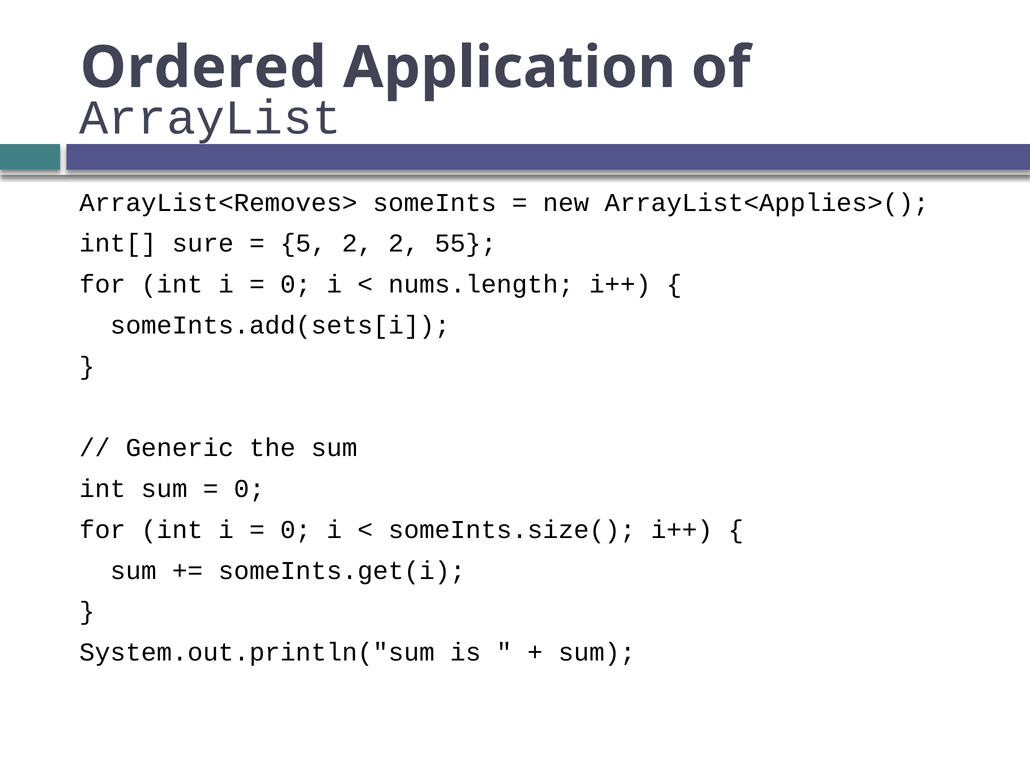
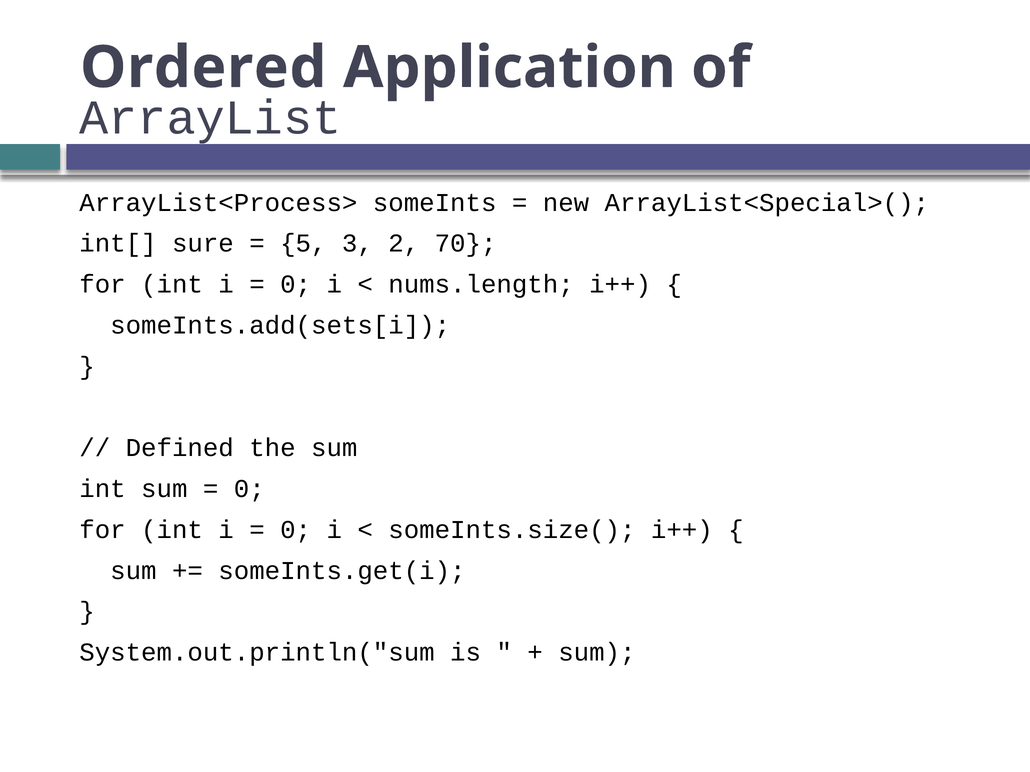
ArrayList<Removes>: ArrayList<Removes> -> ArrayList<Process> (218, 203)
ArrayList<Applies>(: ArrayList<Applies>( -> ArrayList<Special>( (767, 203)
5 2: 2 -> 3 (357, 244)
55: 55 -> 70 (466, 244)
Generic: Generic -> Defined (180, 448)
